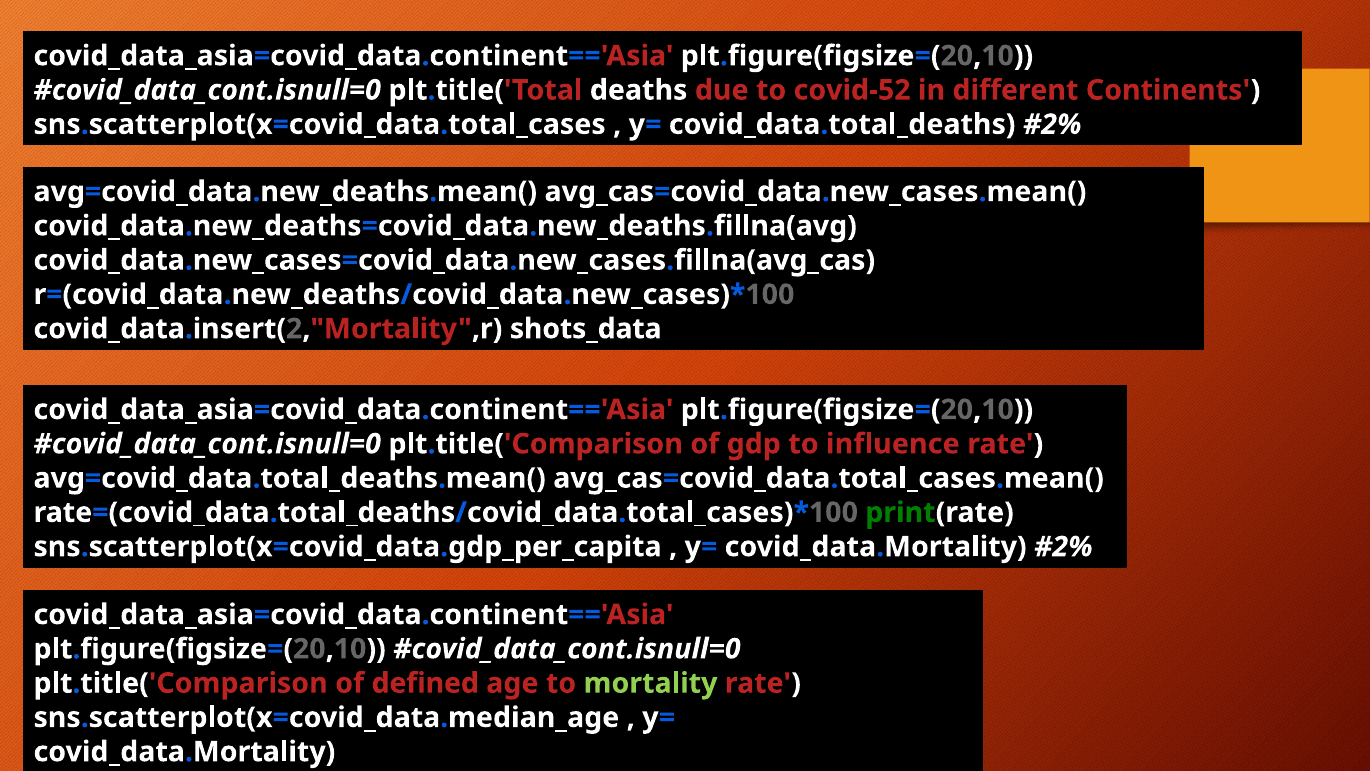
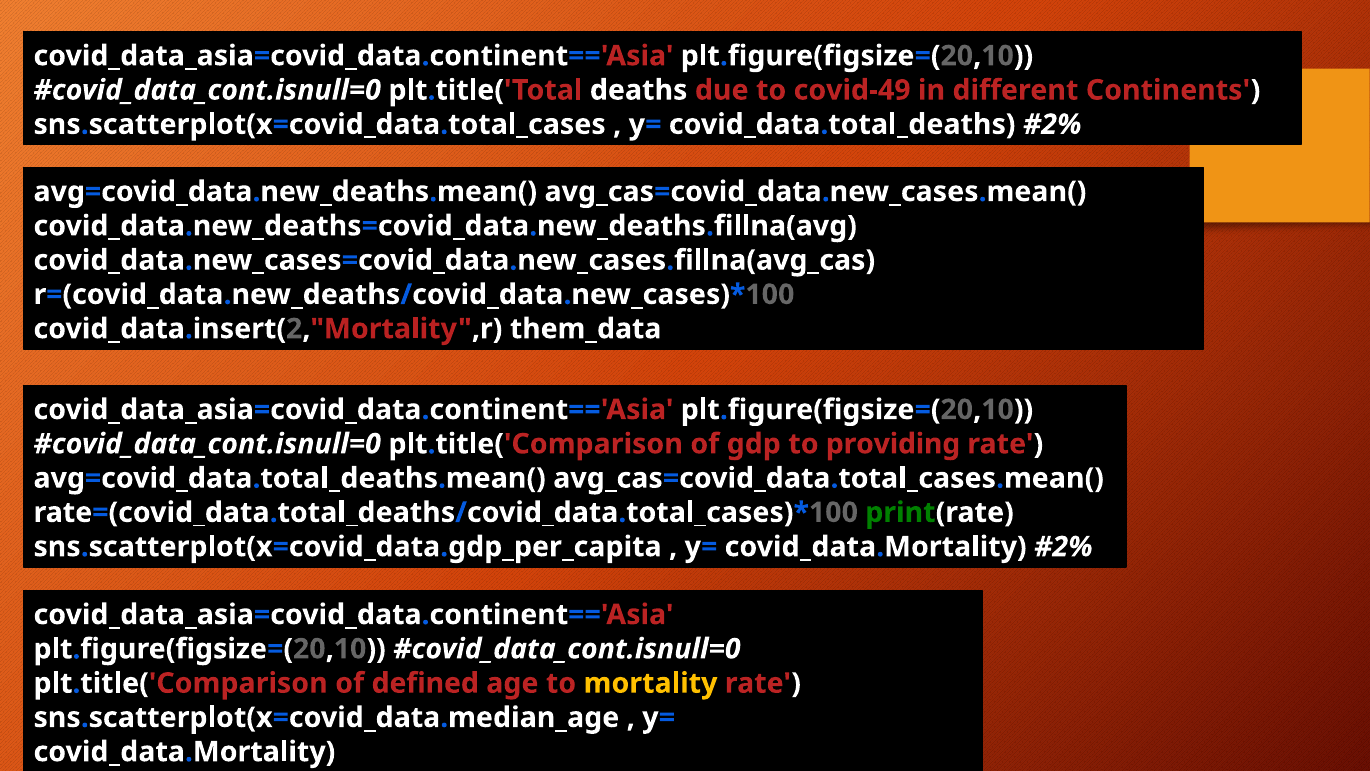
covid-52: covid-52 -> covid-49 (852, 90)
shots_data: shots_data -> them_data (586, 329)
influence: influence -> providing (893, 444)
mortality colour: light green -> yellow (651, 683)
